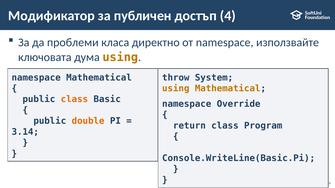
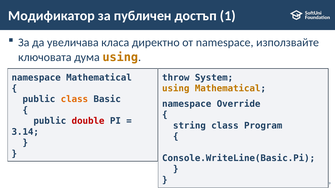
4: 4 -> 1 (228, 16)
проблеми: проблеми -> увеличава (73, 43)
double colour: orange -> red (88, 121)
return: return -> string (189, 126)
